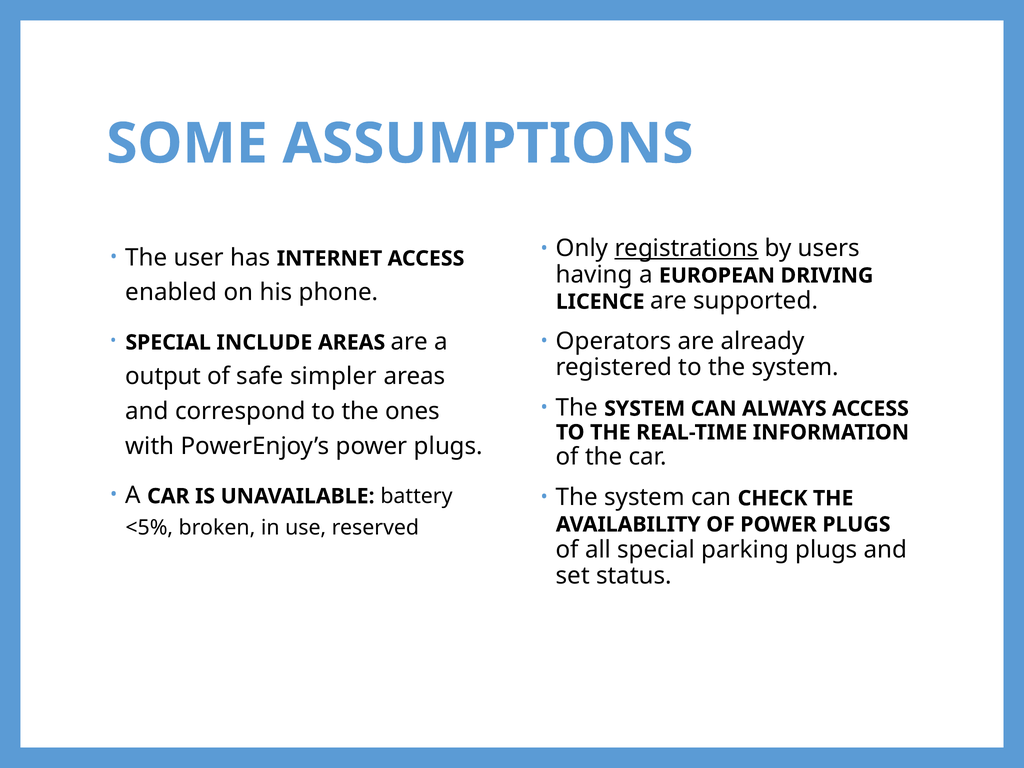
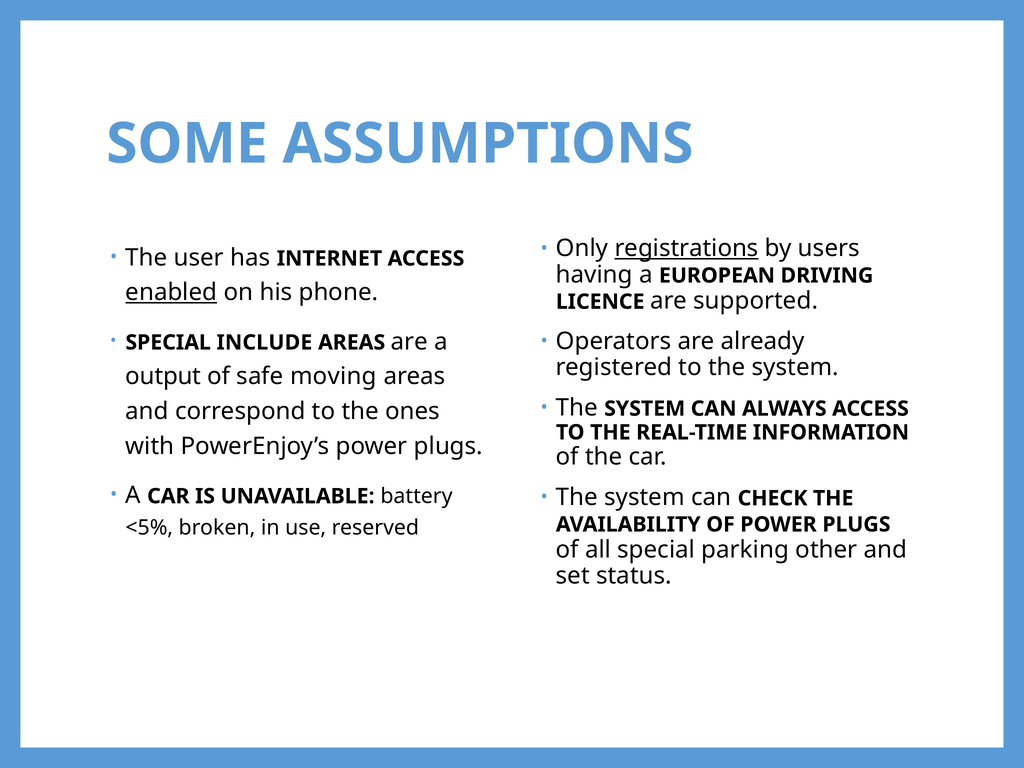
enabled underline: none -> present (171, 292)
simpler: simpler -> moving (333, 376)
parking plugs: plugs -> other (826, 550)
